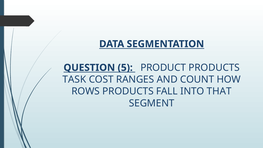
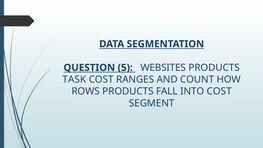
PRODUCT: PRODUCT -> WEBSITES (163, 68)
INTO THAT: THAT -> COST (219, 91)
